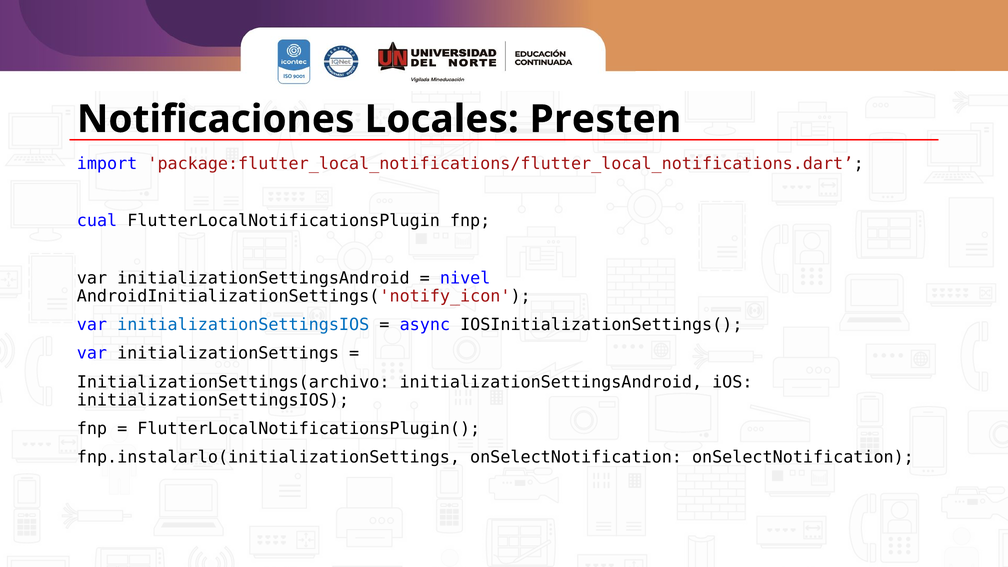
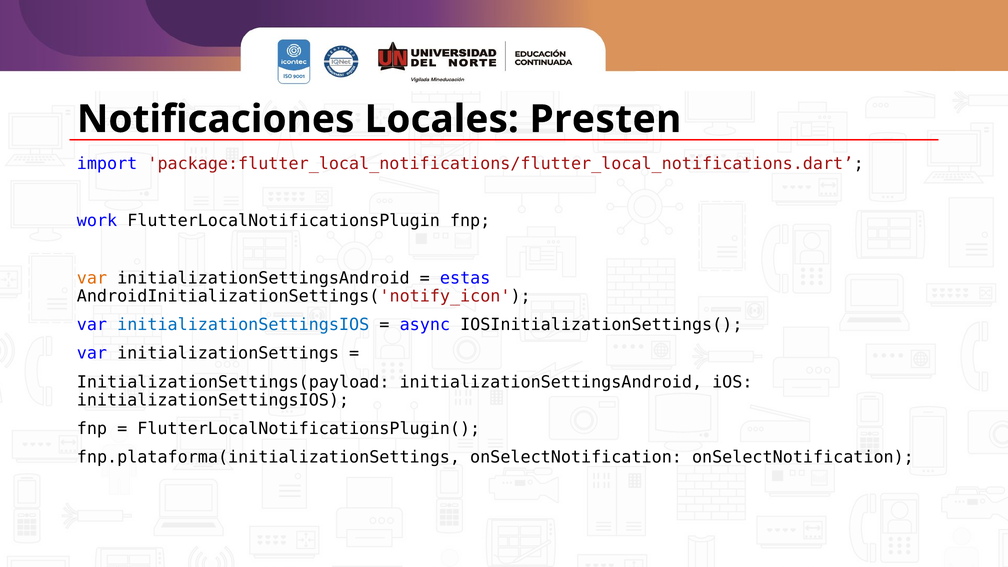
cual: cual -> work (97, 221)
var colour: black -> orange (92, 278)
nivel: nivel -> estas (465, 278)
InitializationSettings(archivo: InitializationSettings(archivo -> InitializationSettings(payload (233, 382)
fnp.instalarlo(initializationSettings: fnp.instalarlo(initializationSettings -> fnp.plataforma(initializationSettings (268, 457)
